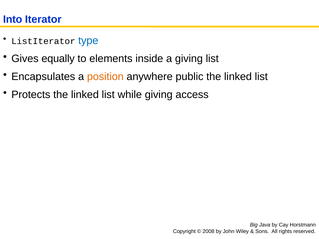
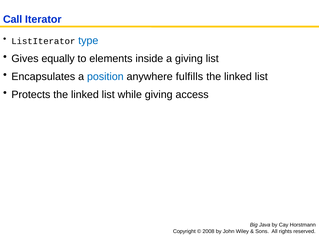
Into: Into -> Call (13, 19)
position colour: orange -> blue (105, 77)
public: public -> fulfills (189, 77)
